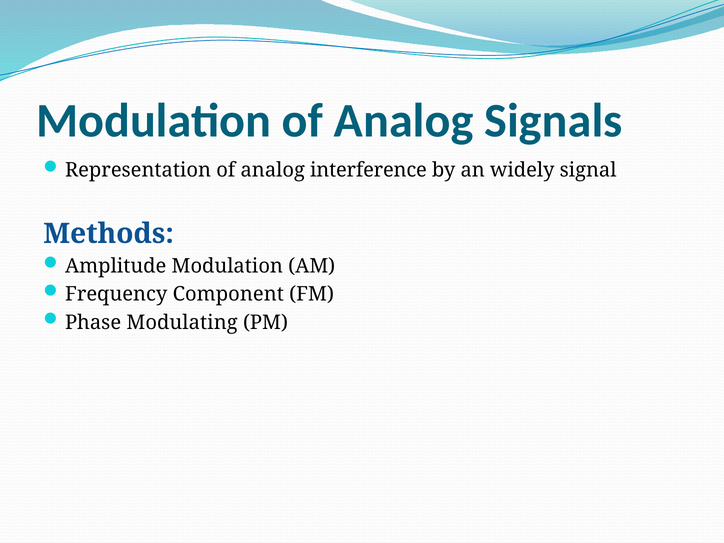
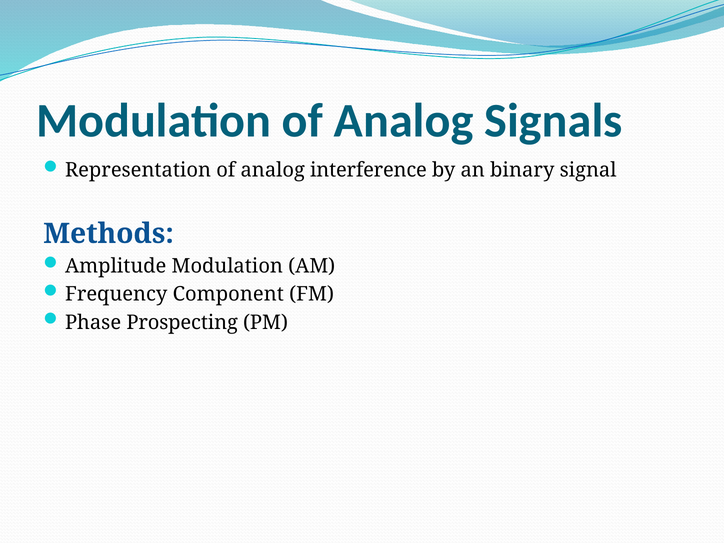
widely: widely -> binary (522, 170)
Modulating: Modulating -> Prospecting (182, 322)
